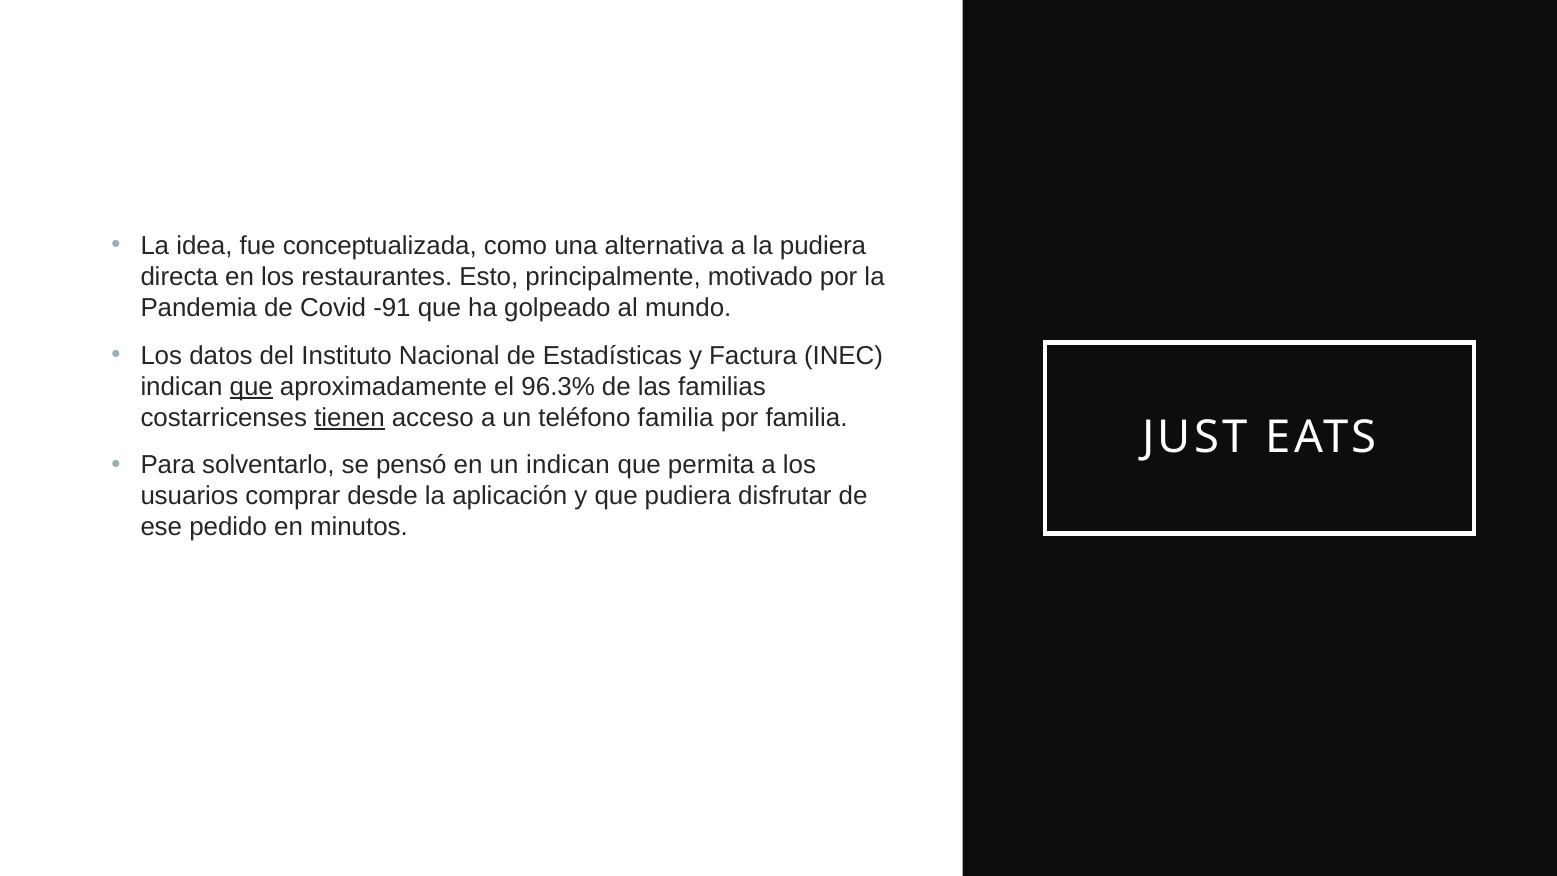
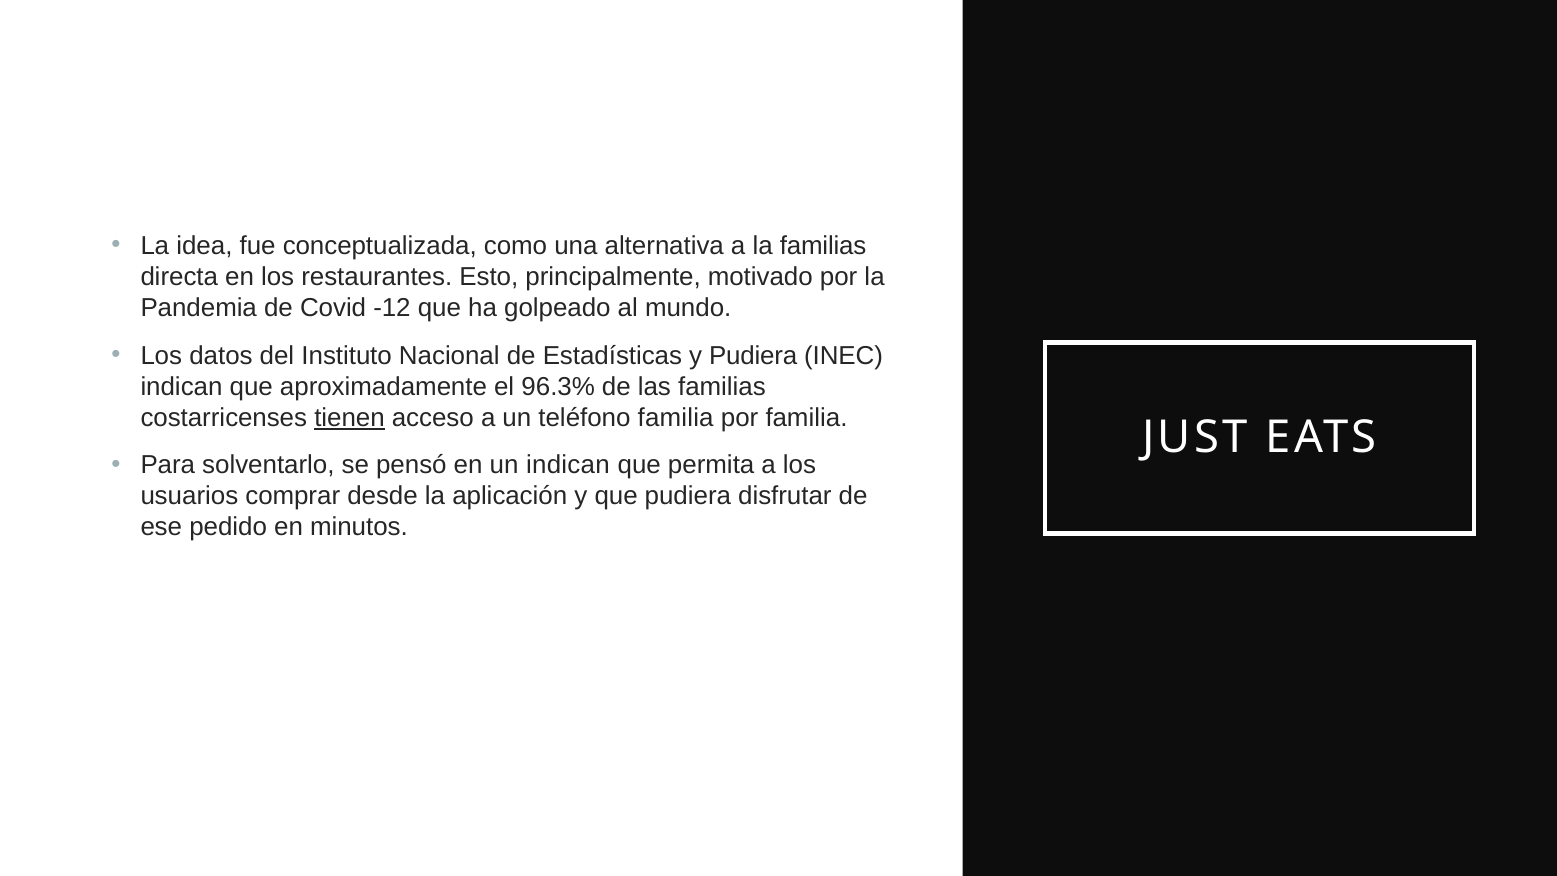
la pudiera: pudiera -> familias (823, 246)
-91: -91 -> -12 (392, 308)
y Factura: Factura -> Pudiera (753, 355)
que underline: present -> none (251, 386)
